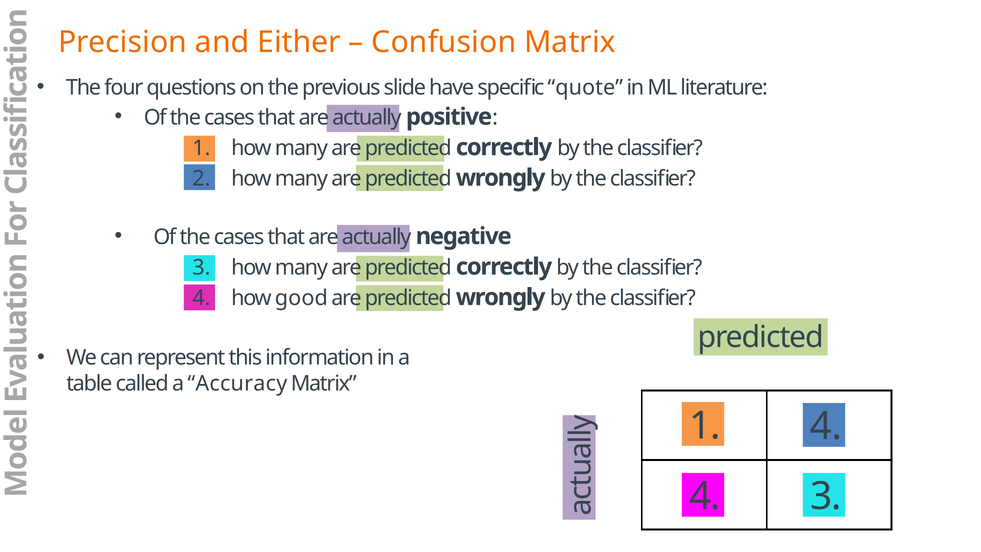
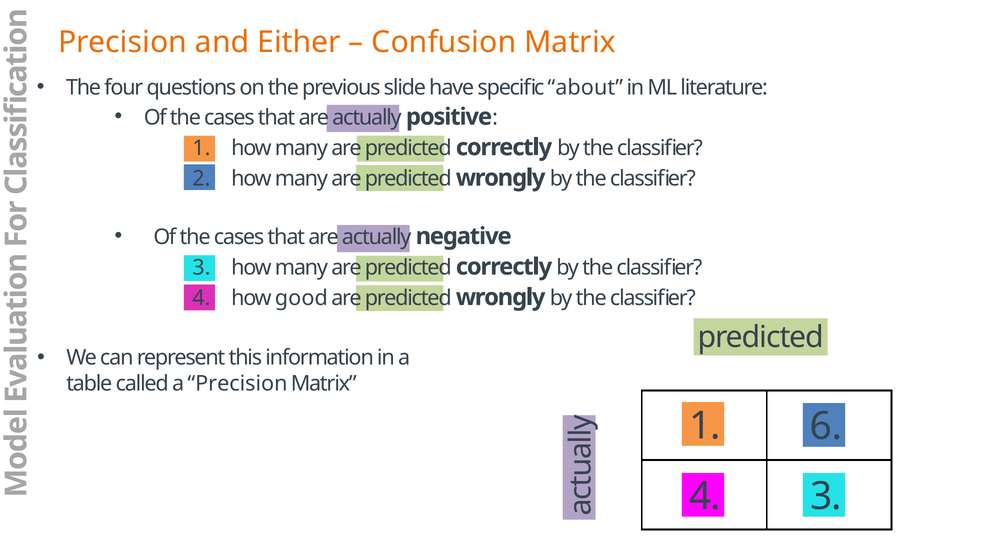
quote: quote -> about (585, 87)
a Accuracy: Accuracy -> Precision (237, 384)
1 4: 4 -> 6 (826, 427)
